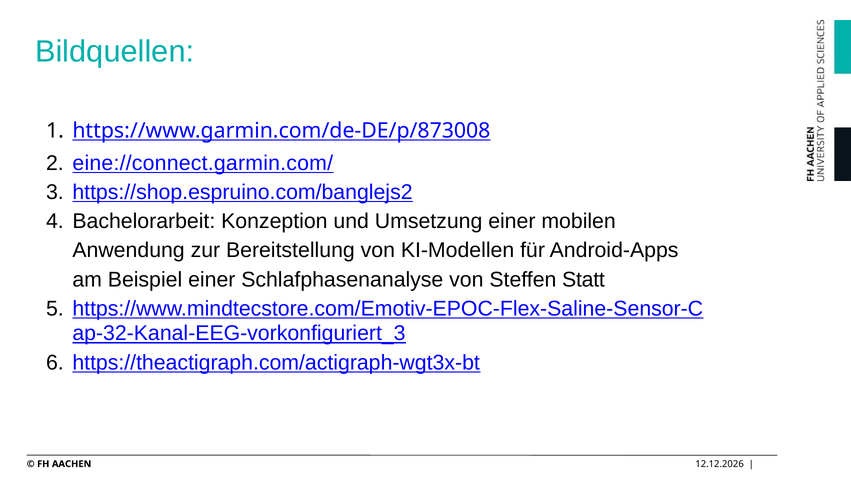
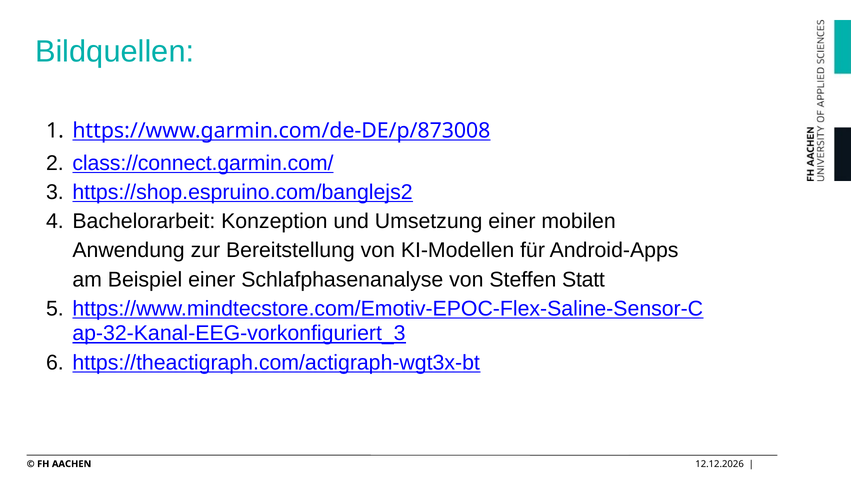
eine://connect.garmin.com/: eine://connect.garmin.com/ -> class://connect.garmin.com/ (203, 163)
